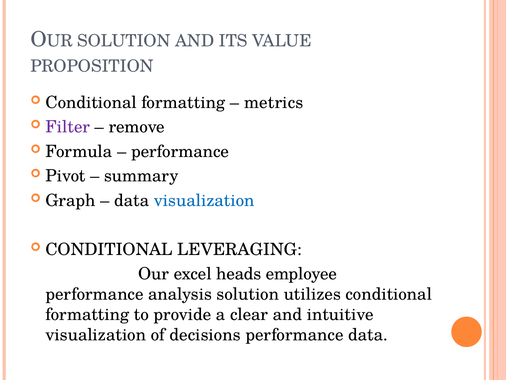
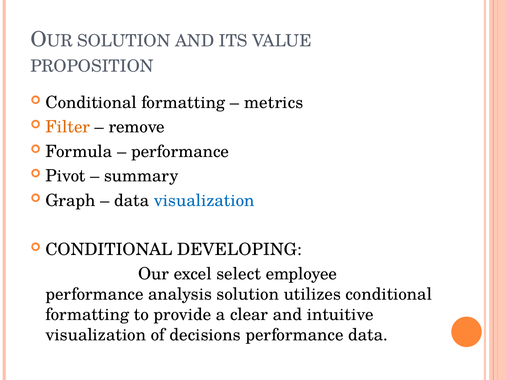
Filter colour: purple -> orange (68, 127)
LEVERAGING: LEVERAGING -> DEVELOPING (239, 249)
heads: heads -> select (239, 274)
